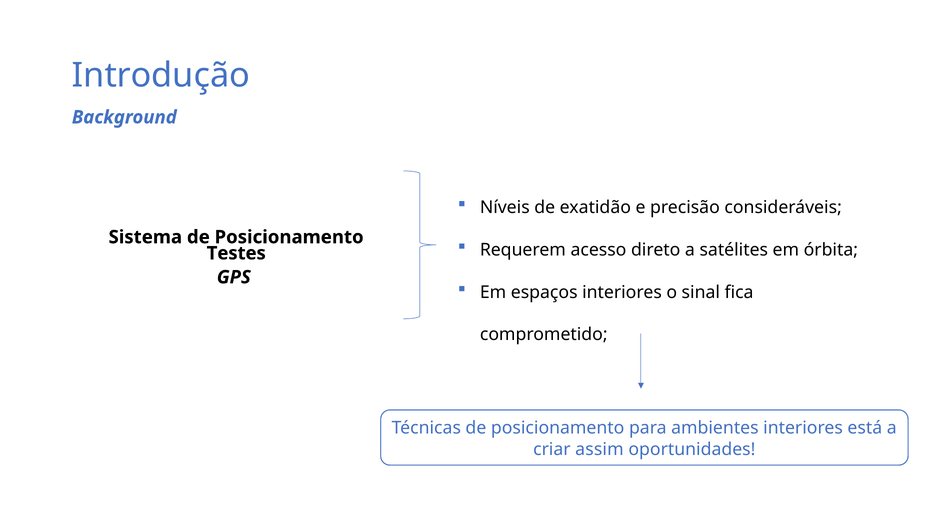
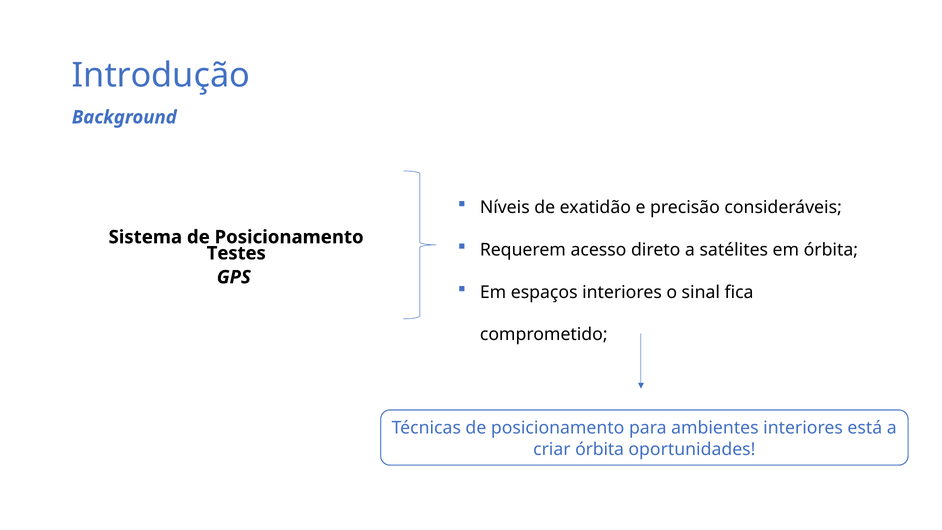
criar assim: assim -> órbita (600, 449)
